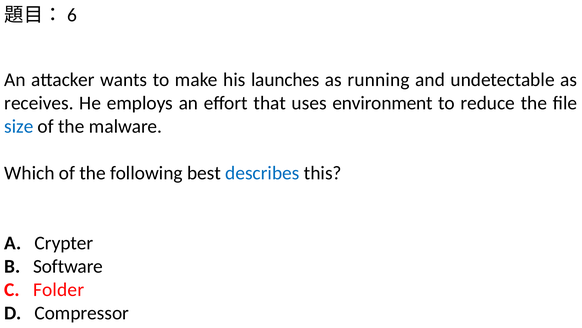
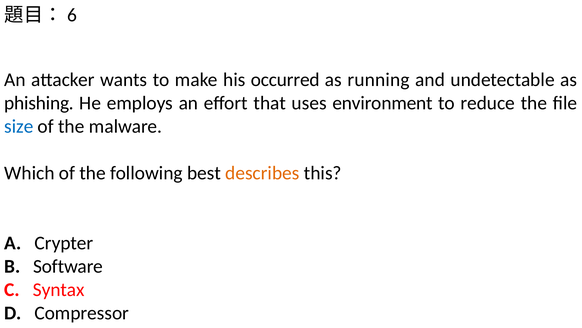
launches: launches -> occurred (285, 80)
receives: receives -> phishing (39, 103)
describes colour: blue -> orange (262, 173)
Folder: Folder -> Syntax (59, 289)
